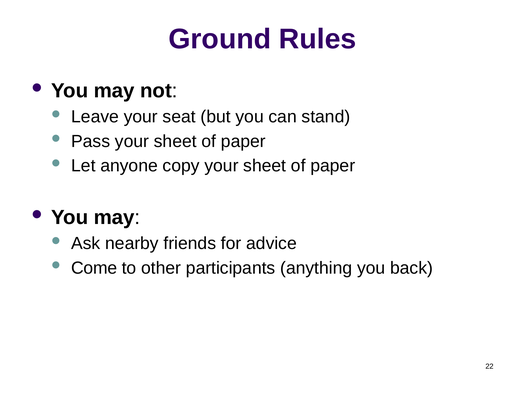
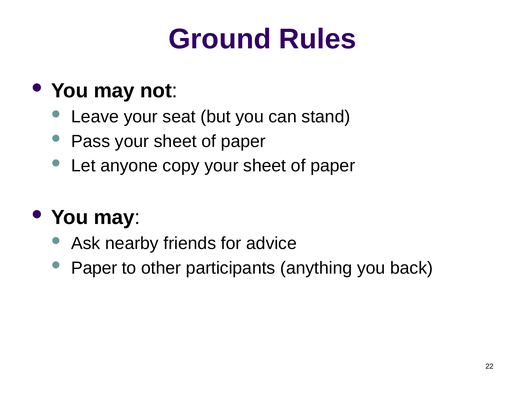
Come: Come -> Paper (94, 268)
